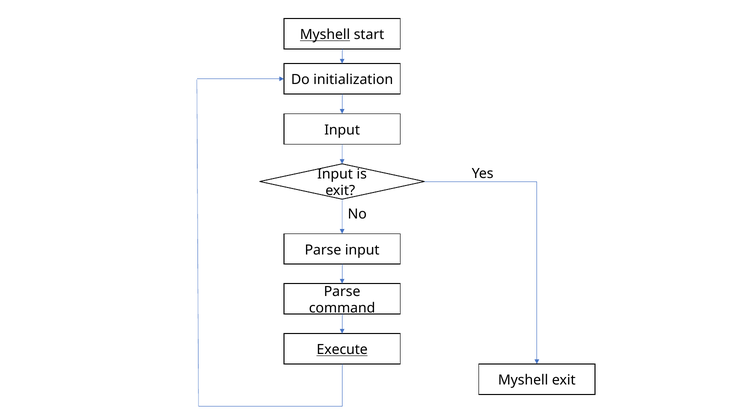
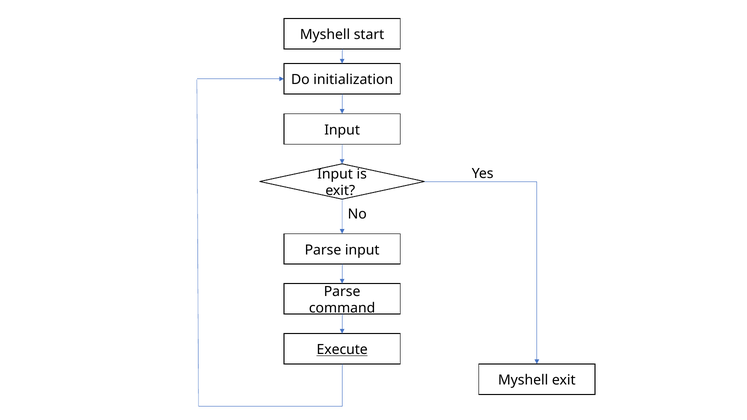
Myshell underline: present -> none (325, 35)
